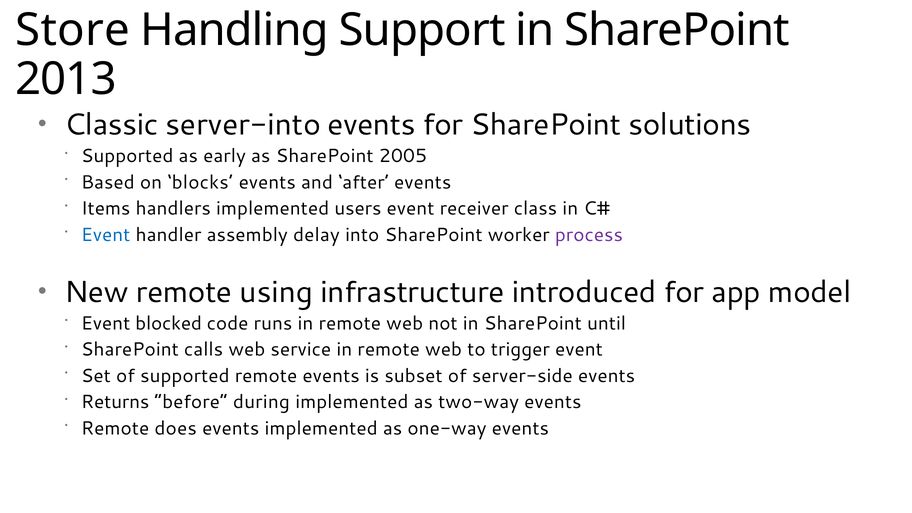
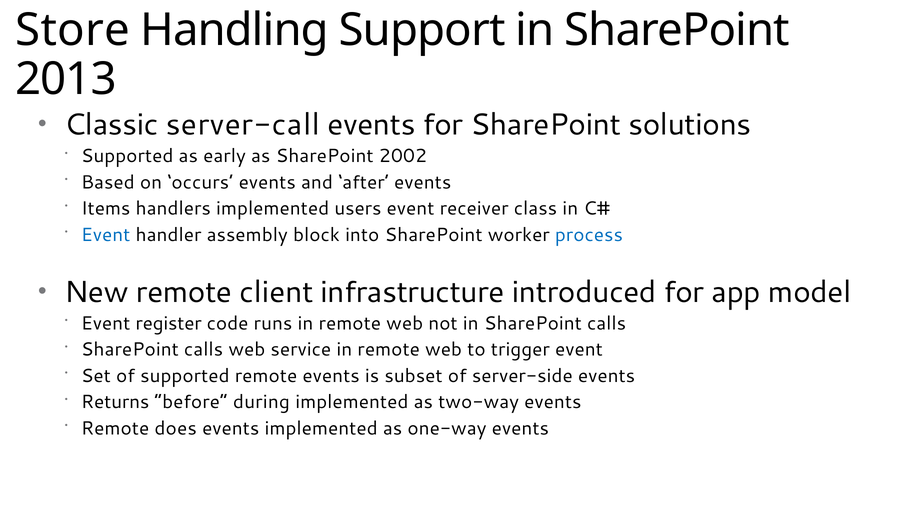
server-into: server-into -> server-call (243, 125)
2005: 2005 -> 2002 (403, 156)
blocks: blocks -> occurs (200, 182)
delay: delay -> block (316, 235)
process colour: purple -> blue (589, 235)
using: using -> client (276, 292)
blocked: blocked -> register (169, 323)
in SharePoint until: until -> calls (607, 323)
